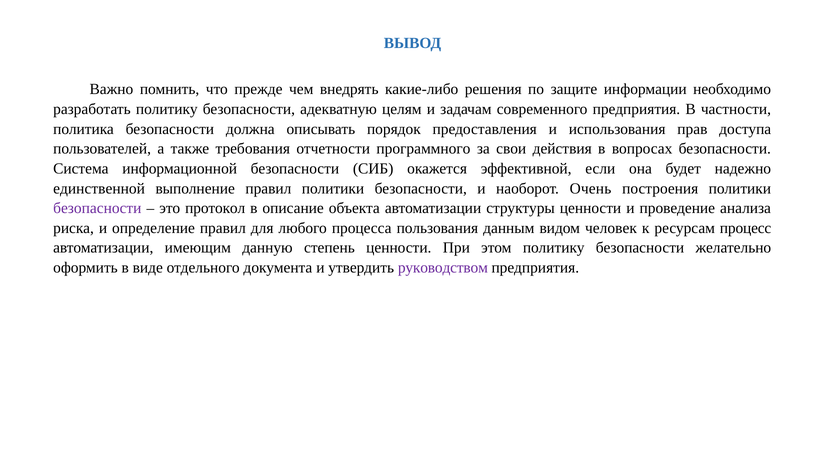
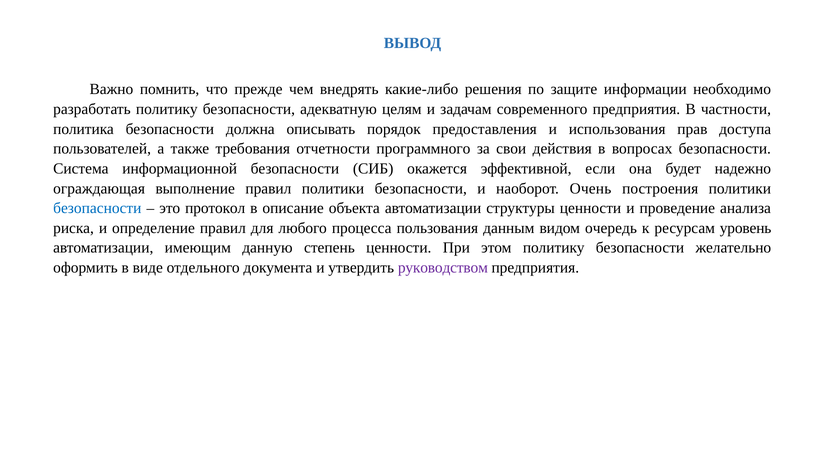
единственной: единственной -> ограждающая (99, 188)
безопасности colour: purple -> blue (97, 208)
человек: человек -> очередь (611, 228)
процесс: процесс -> уровень (746, 228)
